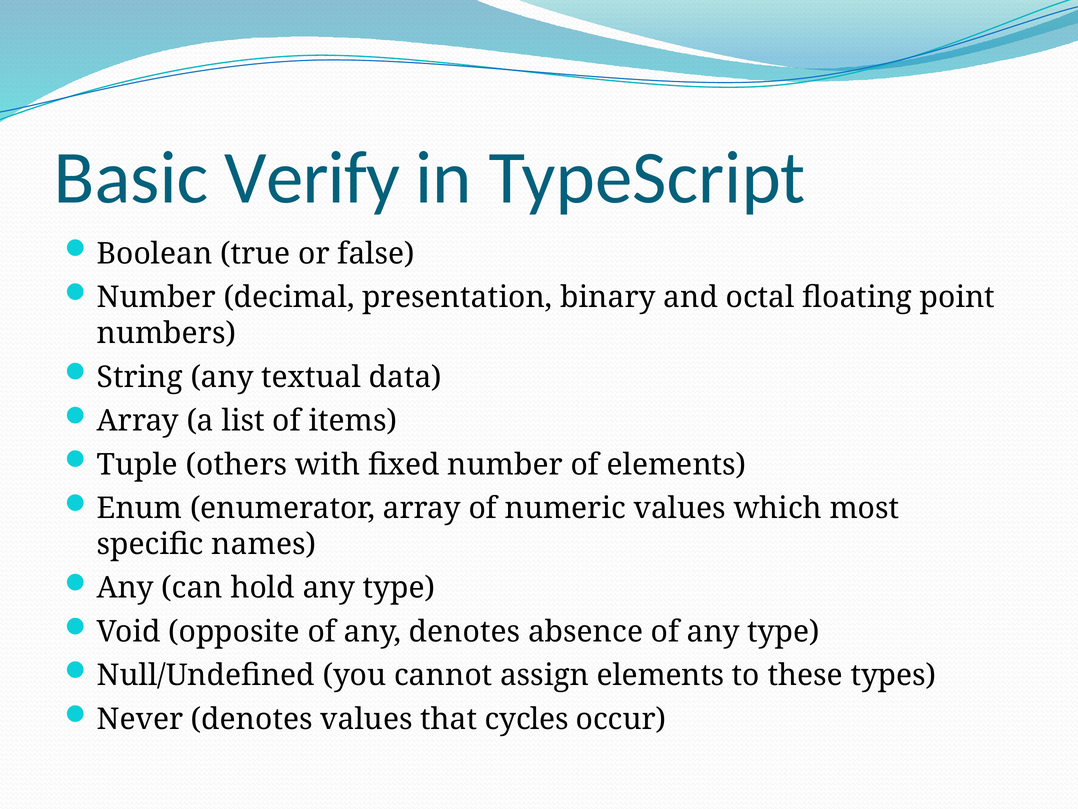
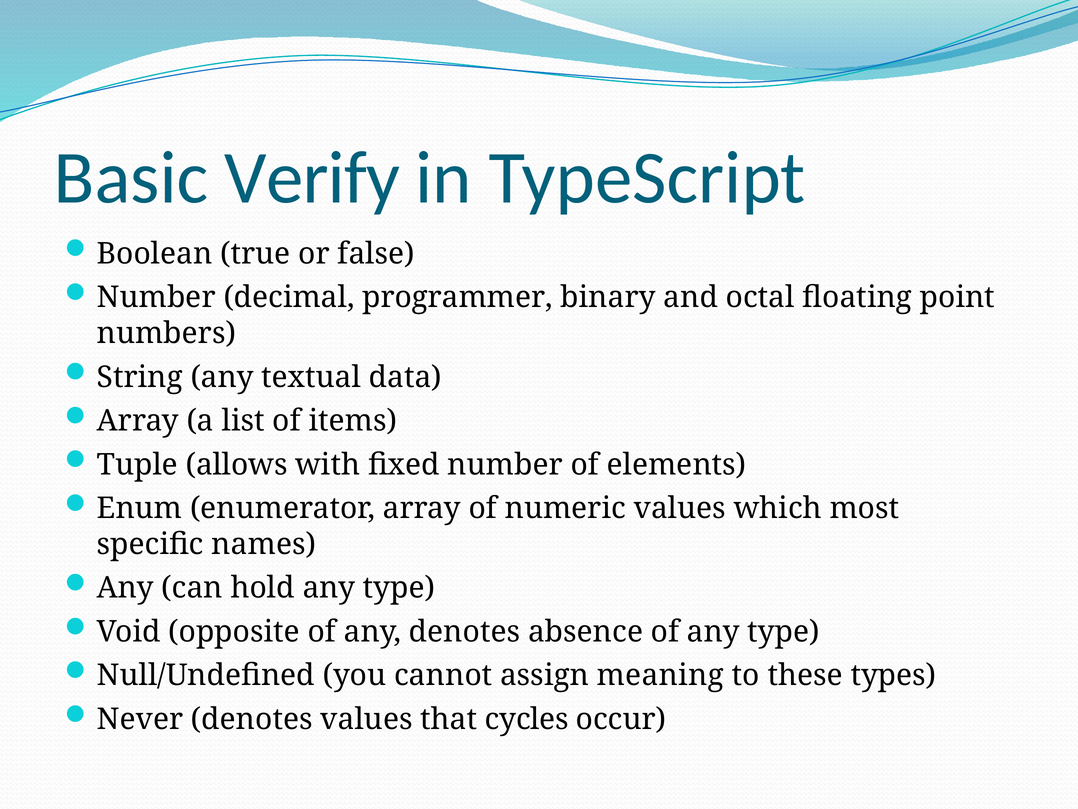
presentation: presentation -> programmer (458, 297)
others: others -> allows (237, 464)
assign elements: elements -> meaning (660, 675)
